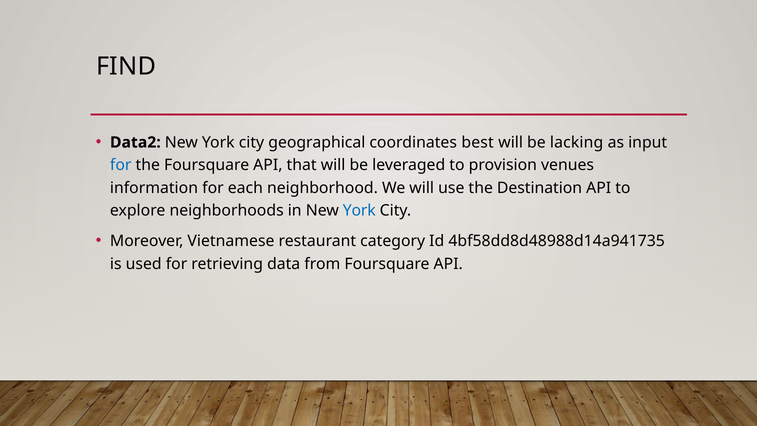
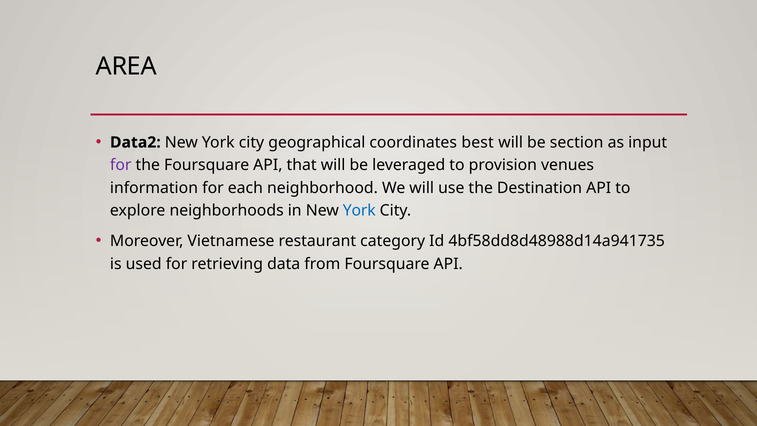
FIND: FIND -> AREA (126, 66)
lacking: lacking -> section (577, 142)
for colour: blue -> purple (121, 165)
